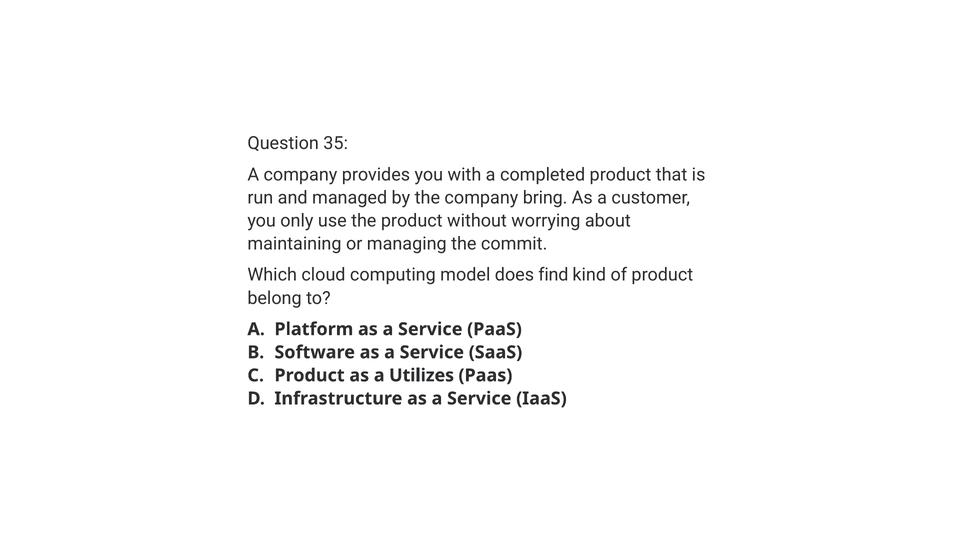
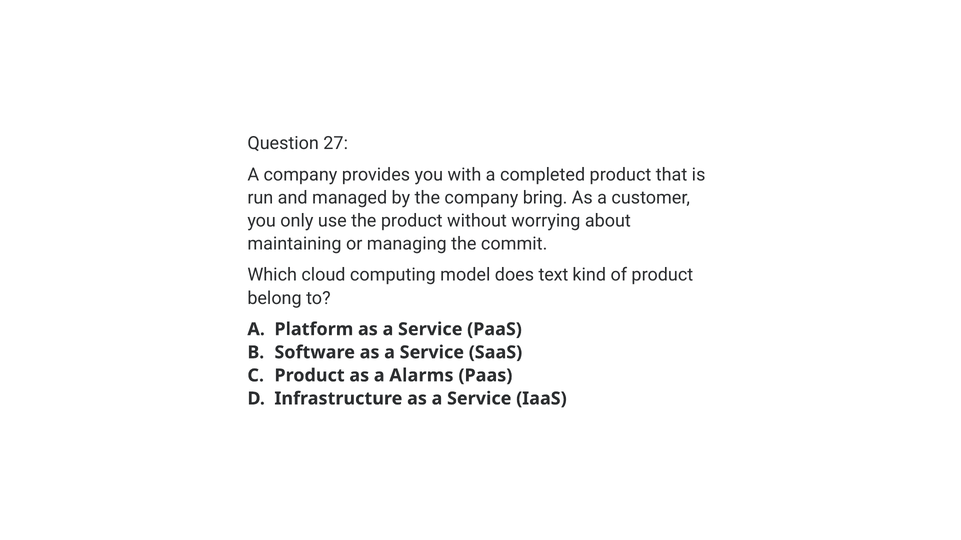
35: 35 -> 27 (336, 144)
find: find -> text (553, 275)
Utilizes: Utilizes -> Alarms (421, 376)
